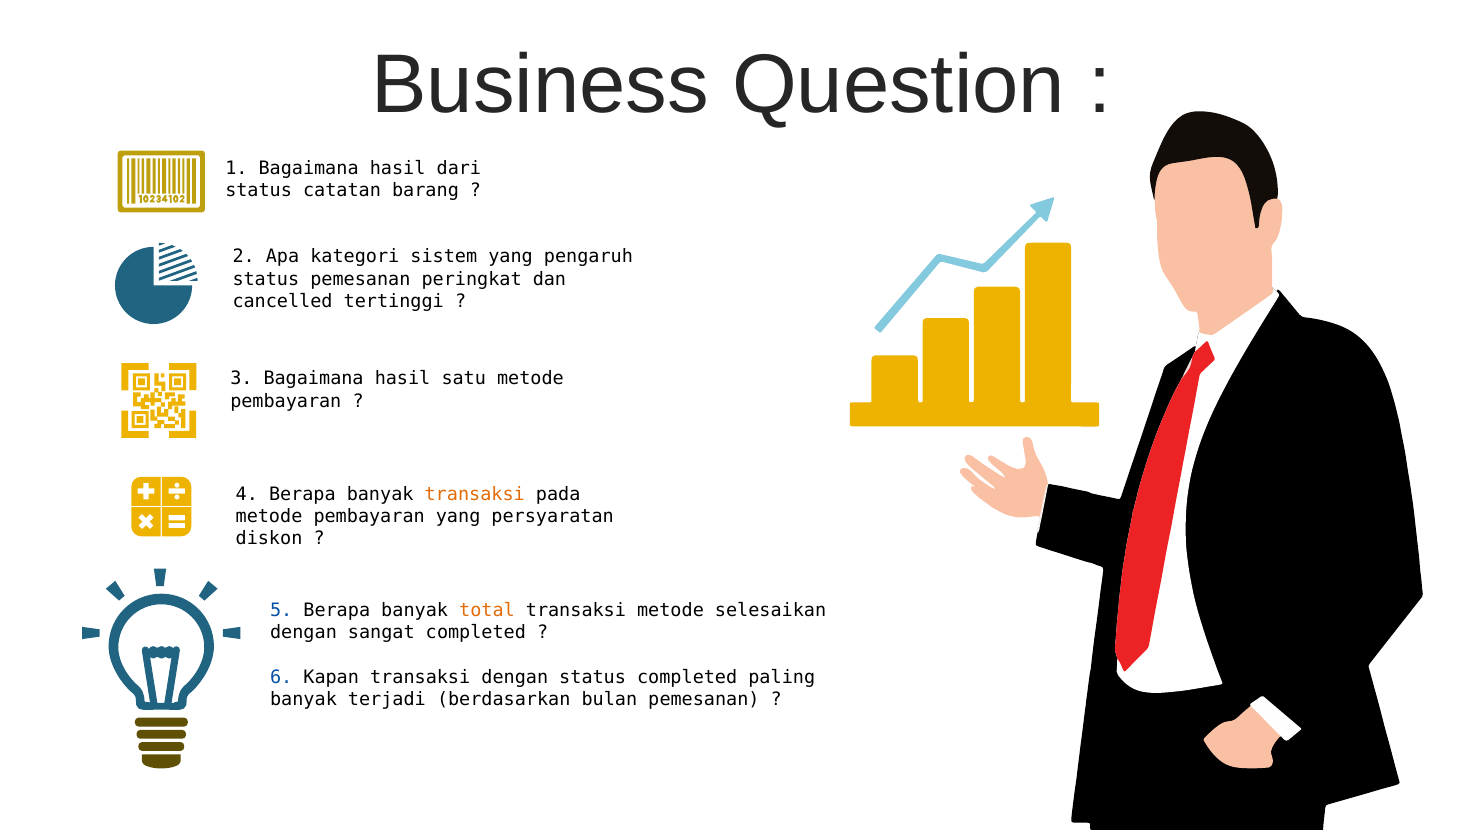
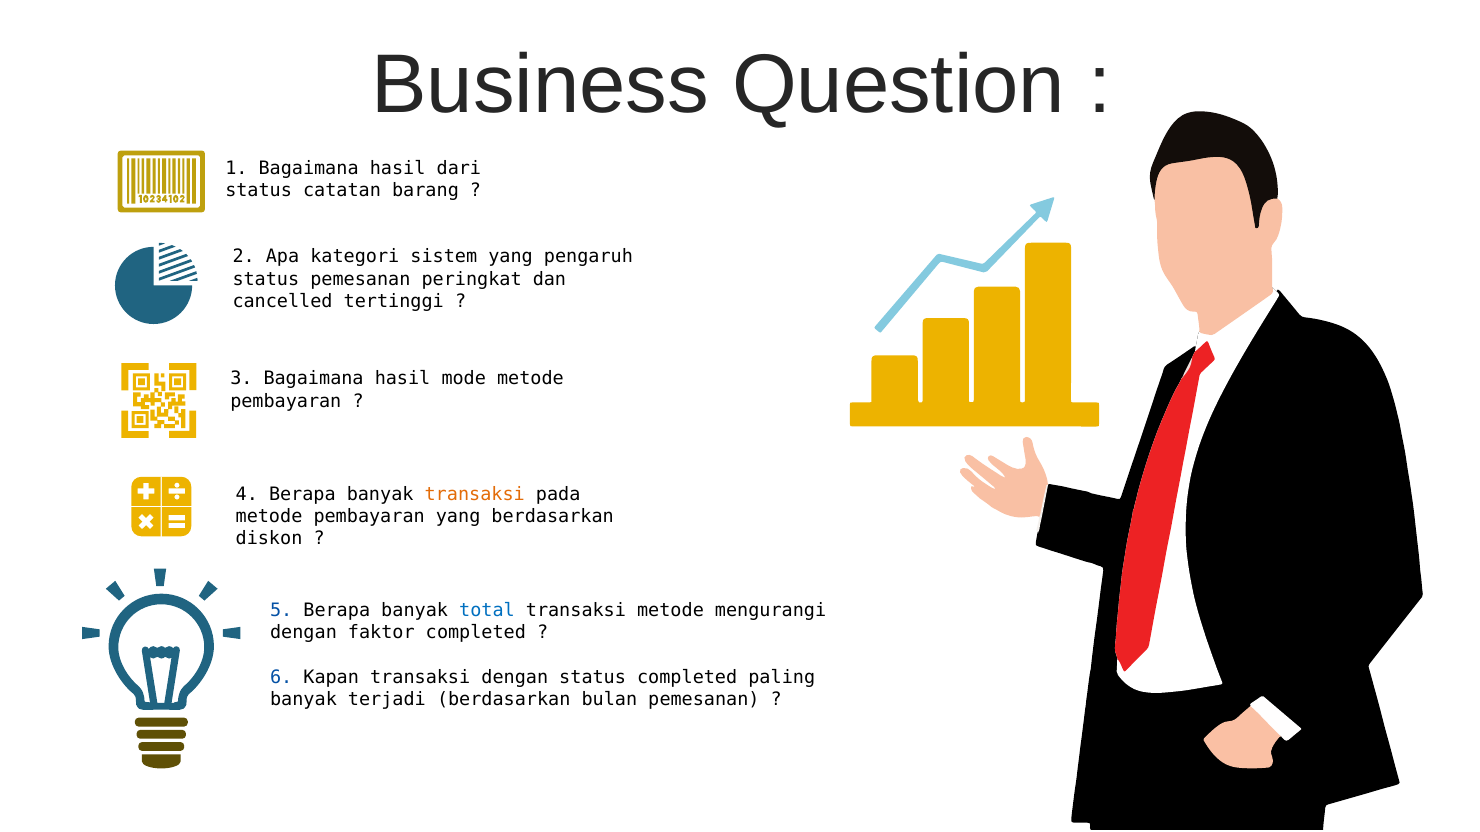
satu: satu -> mode (464, 379)
yang persyaratan: persyaratan -> berdasarkan (553, 517)
total colour: orange -> blue (487, 611)
selesaikan: selesaikan -> mengurangi (771, 611)
sangat: sangat -> faktor (381, 633)
